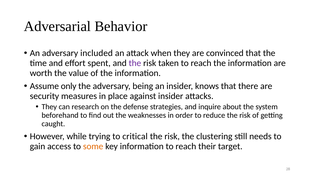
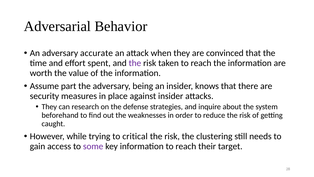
included: included -> accurate (97, 53)
only: only -> part (69, 86)
some colour: orange -> purple (93, 146)
